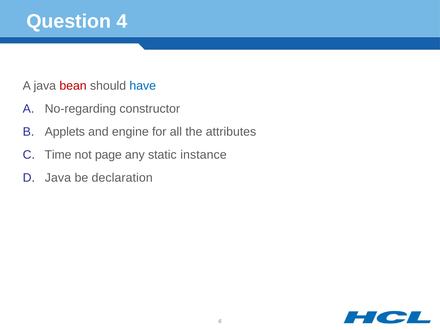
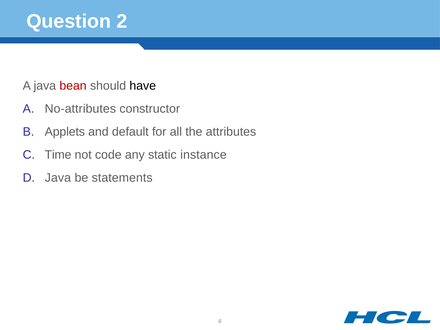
4: 4 -> 2 (122, 22)
have colour: blue -> black (143, 86)
No-regarding: No-regarding -> No-attributes (80, 109)
engine: engine -> default (130, 132)
page: page -> code (108, 155)
declaration: declaration -> statements (122, 178)
